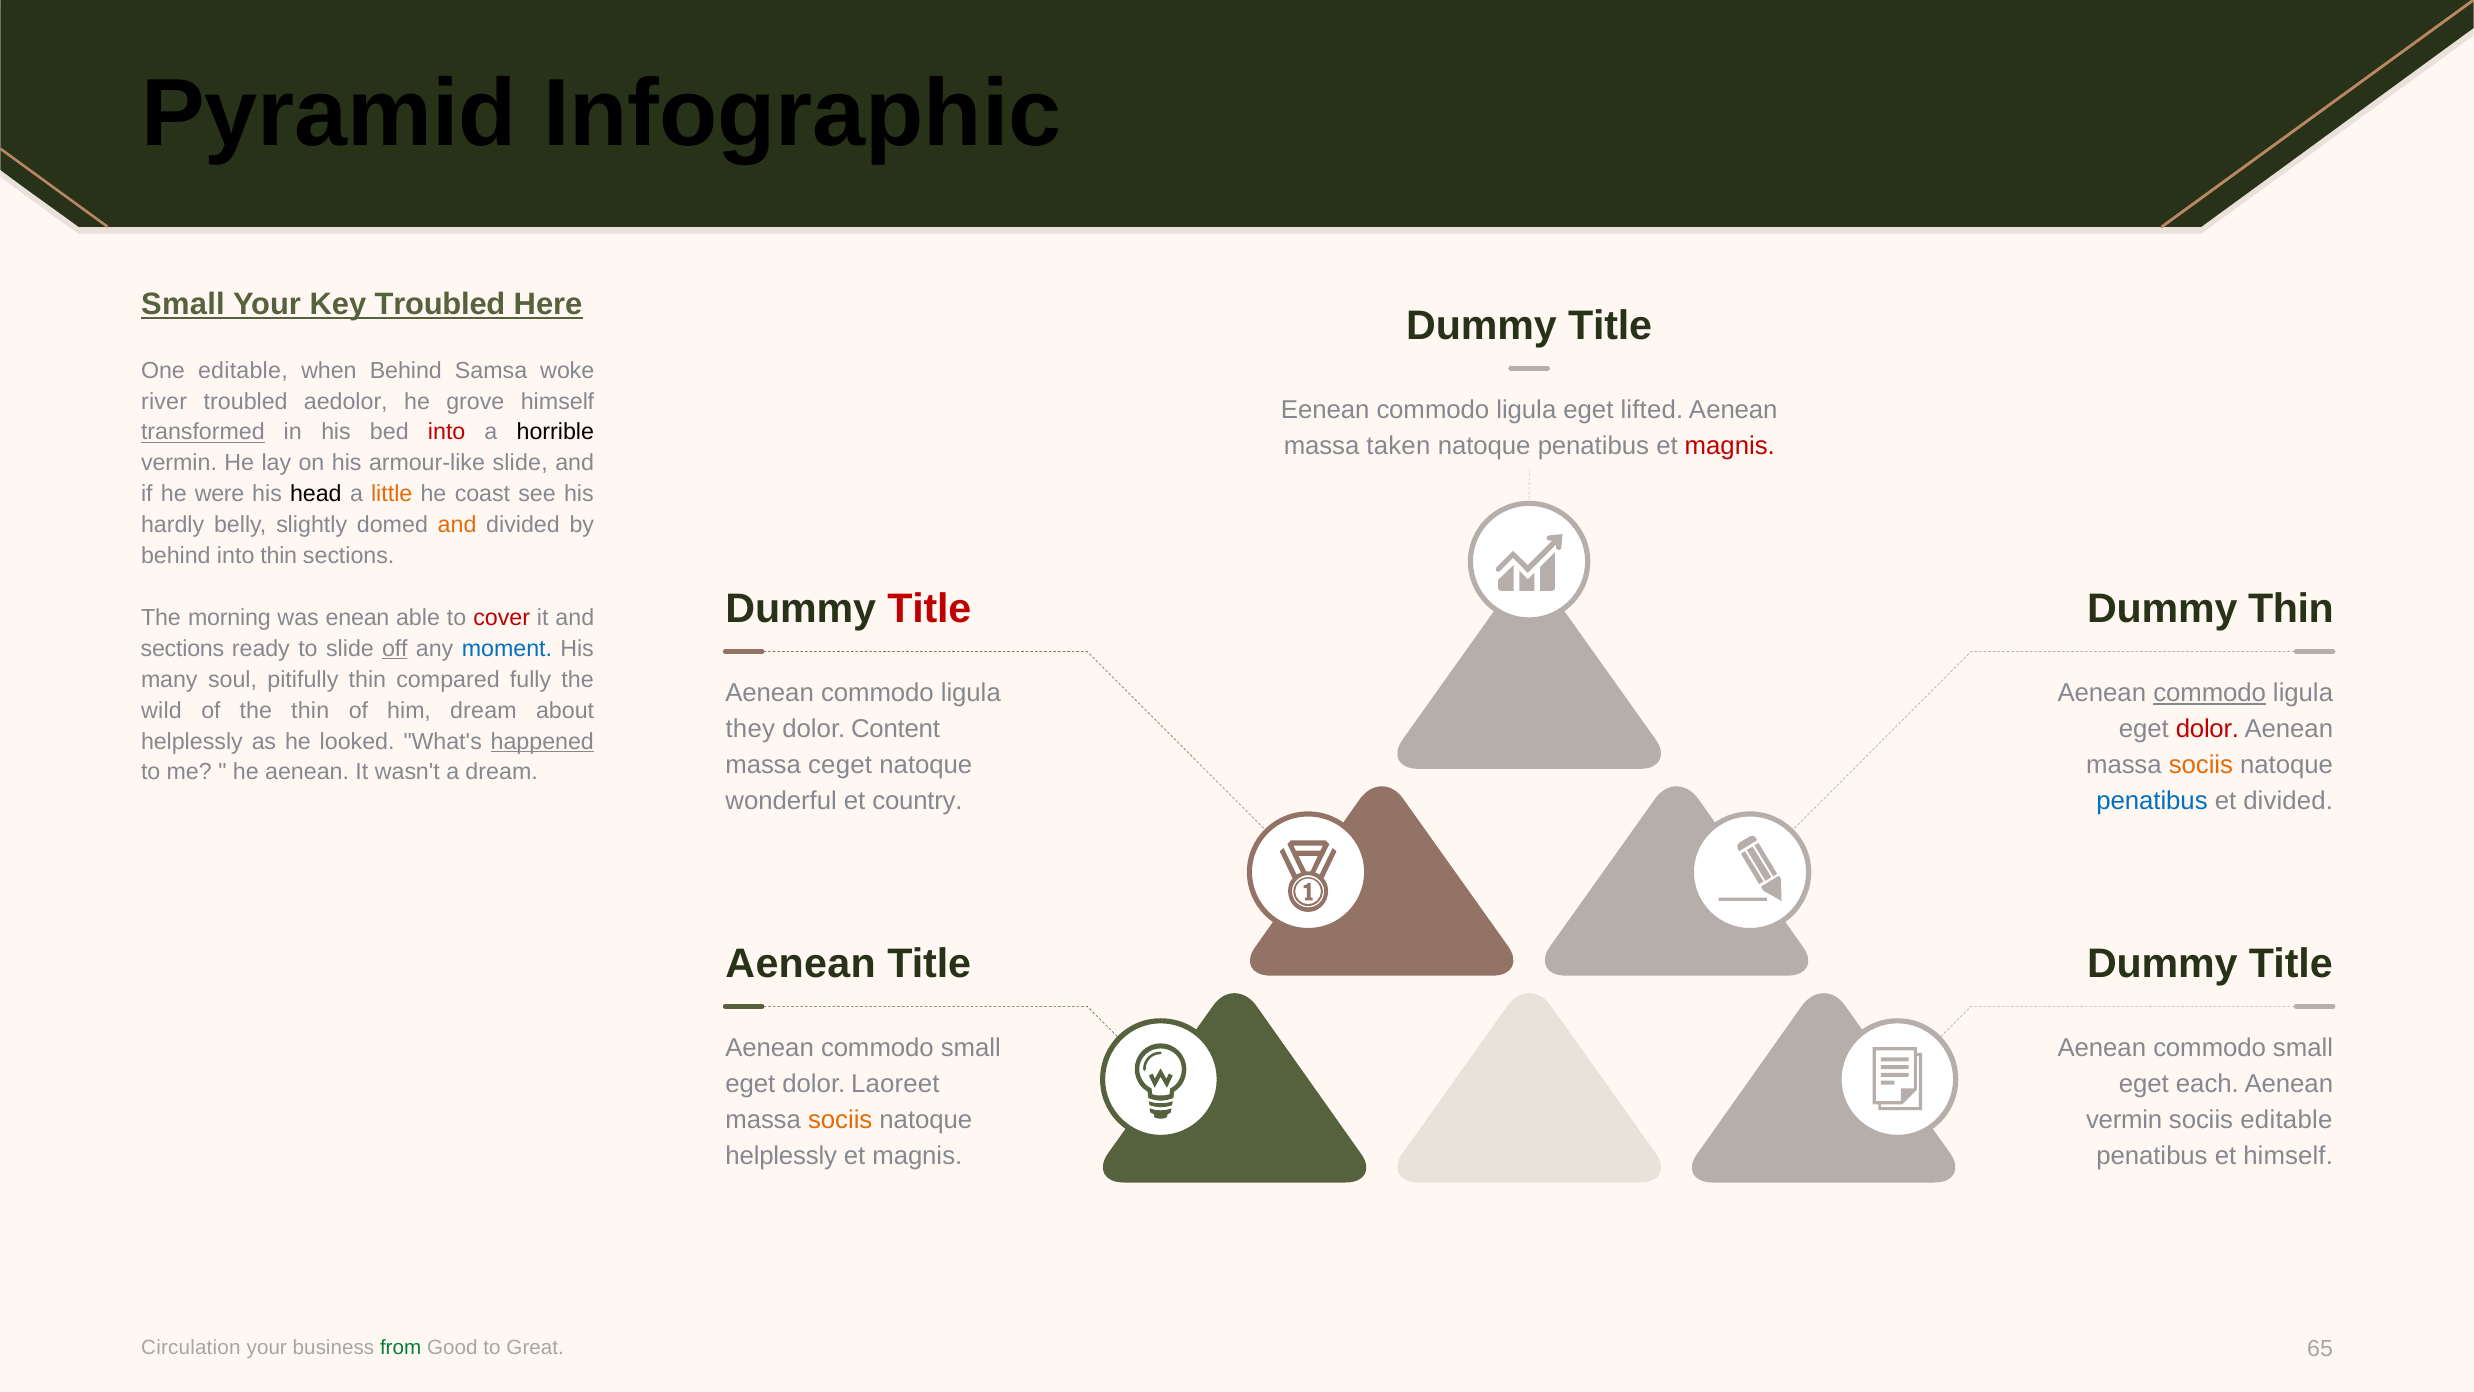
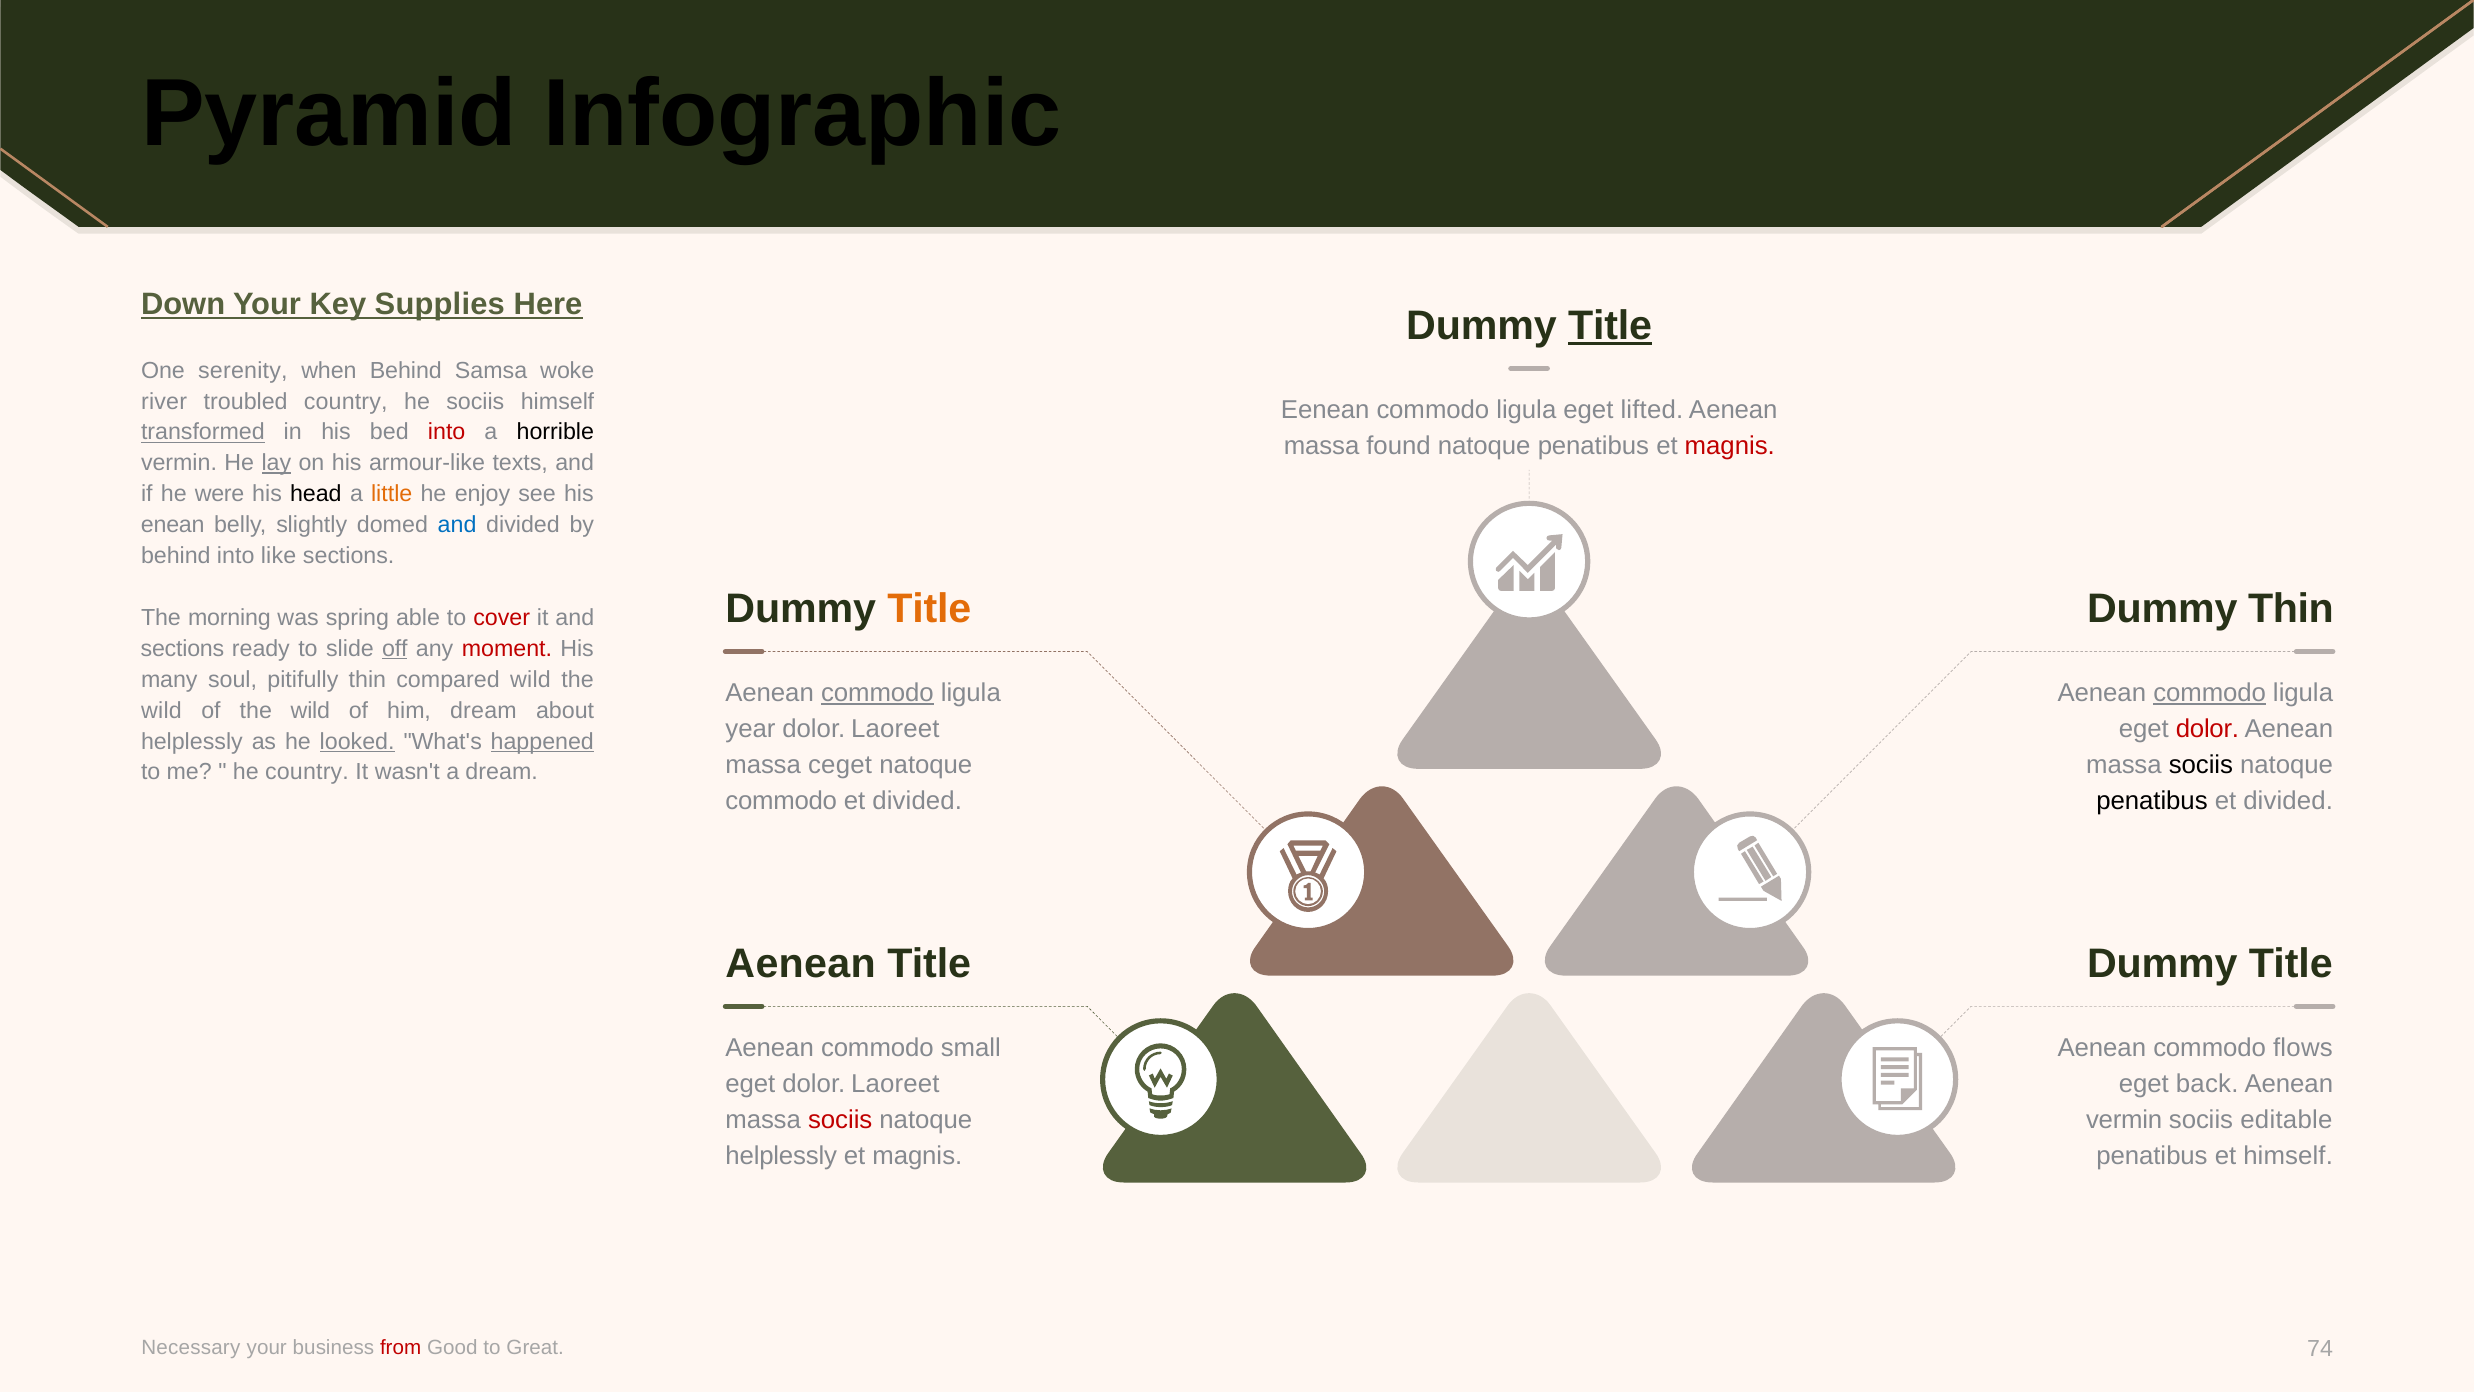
Small: Small -> Down (183, 305)
Key Troubled: Troubled -> Supplies (440, 305)
Title underline: none -> present (1610, 326)
One editable: editable -> serenity (243, 370)
troubled aedolor: aedolor -> country (346, 401)
he grove: grove -> sociis (475, 401)
taken: taken -> found (1399, 446)
lay underline: none -> present (276, 463)
armour-like slide: slide -> texts (520, 463)
coast: coast -> enjoy (482, 494)
hardly: hardly -> enean (173, 525)
and colour: orange -> blue (457, 525)
into thin: thin -> like (279, 556)
Title colour: red -> orange (929, 609)
enean: enean -> spring (357, 618)
moment colour: blue -> red (507, 648)
compared fully: fully -> wild (530, 679)
commodo underline: none -> present (877, 693)
of the thin: thin -> wild (310, 710)
they: they -> year (750, 729)
Content: Content -> Laoreet (895, 729)
looked underline: none -> present (357, 741)
sociis colour: orange -> black (2201, 765)
he aenean: aenean -> country (307, 772)
wonderful: wonderful -> commodo (781, 801)
country: country -> divided (917, 801)
penatibus colour: blue -> black (2152, 801)
small: small -> flows (2303, 1047)
each: each -> back (2207, 1083)
sociis colour: orange -> red (840, 1120)
Circulation: Circulation -> Necessary (191, 1347)
from colour: green -> red (401, 1347)
65: 65 -> 74 (2320, 1349)
